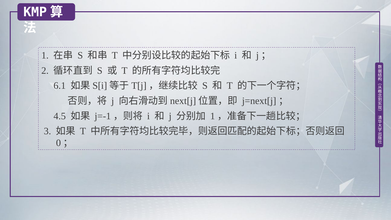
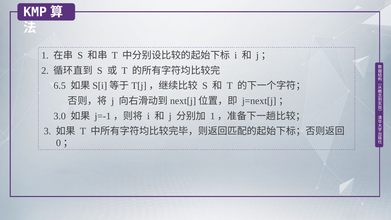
6.1: 6.1 -> 6.5 (60, 86)
4.5: 4.5 -> 3.0 (60, 116)
